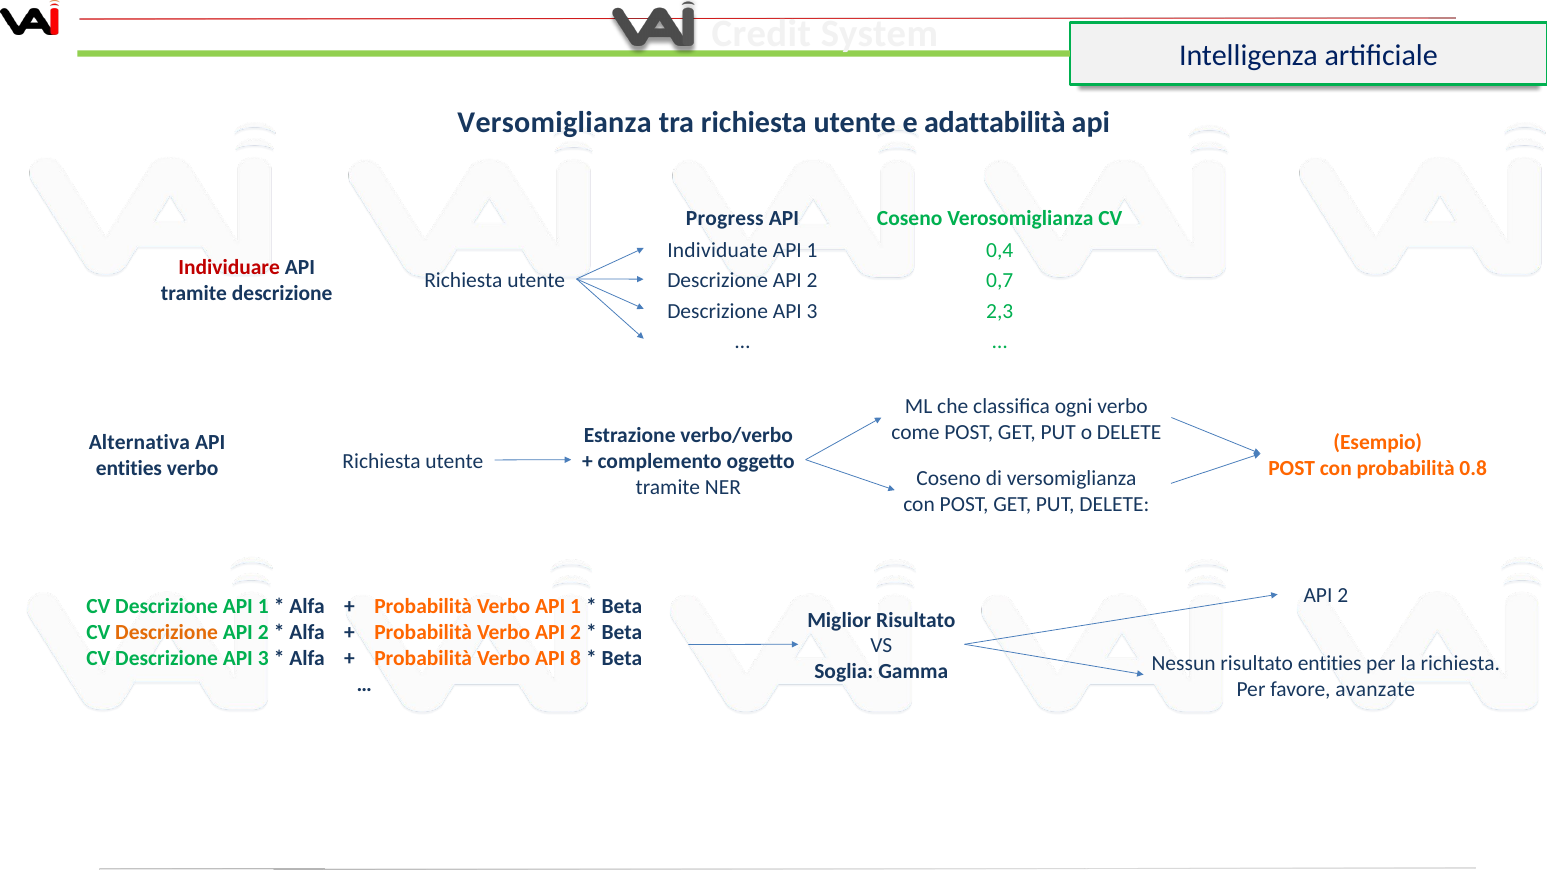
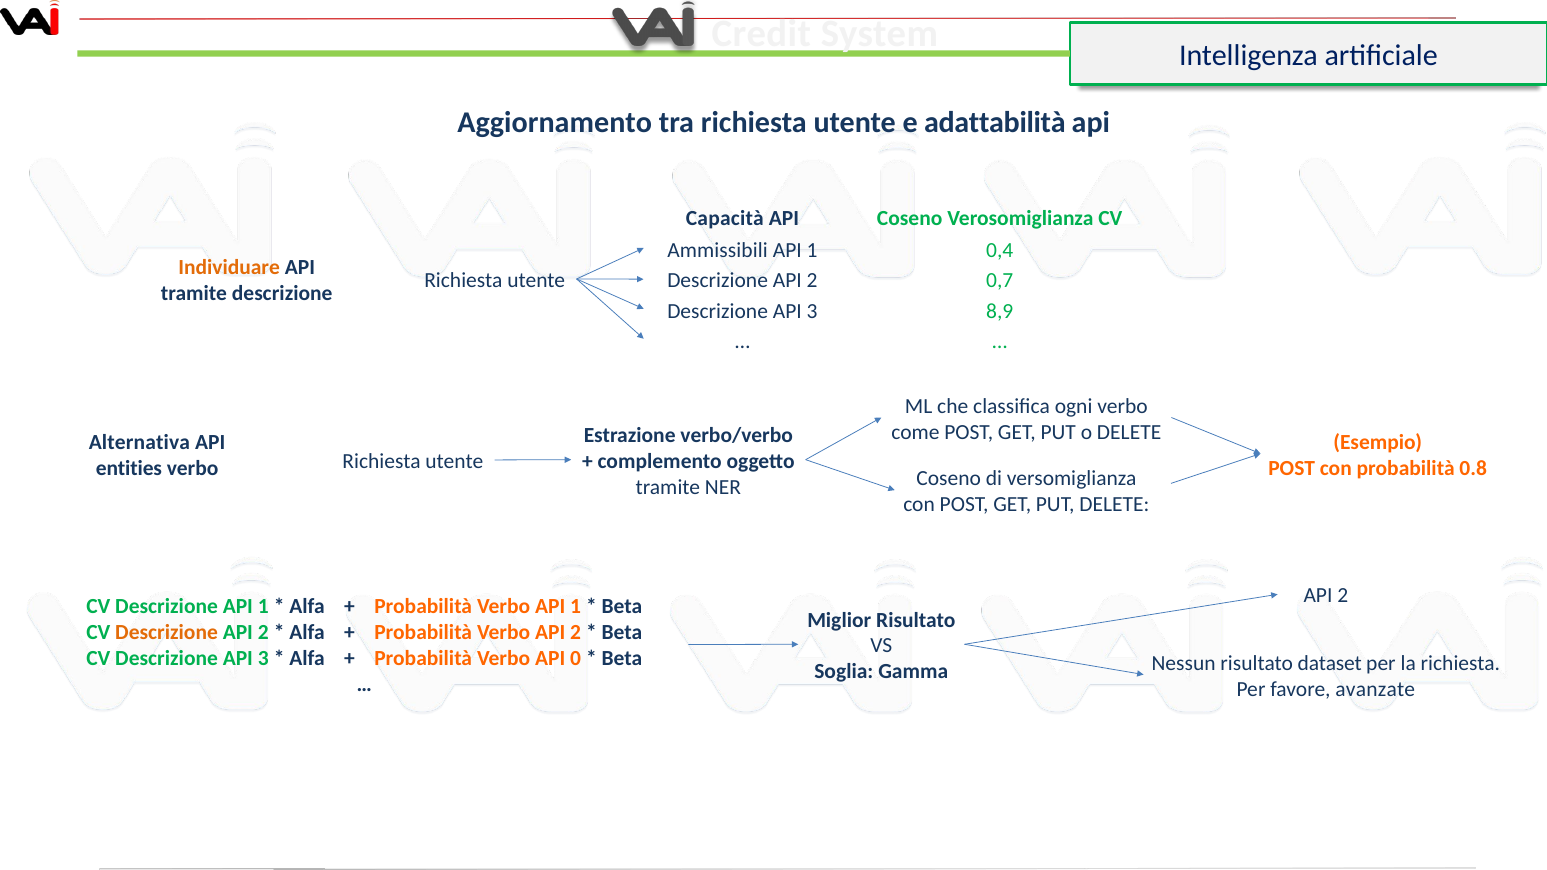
Versomiglianza: Versomiglianza -> Aggiornamento (555, 122)
Progress: Progress -> Capacità (725, 219)
Individuate: Individuate -> Ammissibili (718, 250)
Individuare colour: red -> orange (229, 267)
2,3: 2,3 -> 8,9 (1000, 311)
8: 8 -> 0 (576, 658)
risultato entities: entities -> dataset (1330, 663)
